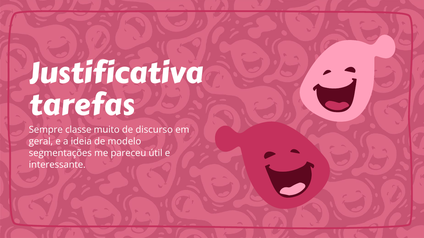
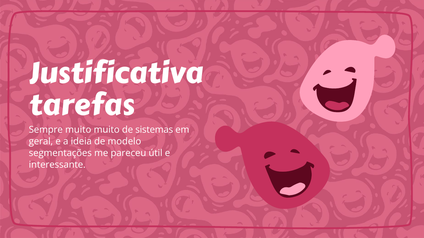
Sempre classe: classe -> muito (78, 130)
discurso: discurso -> sistemas (154, 130)
